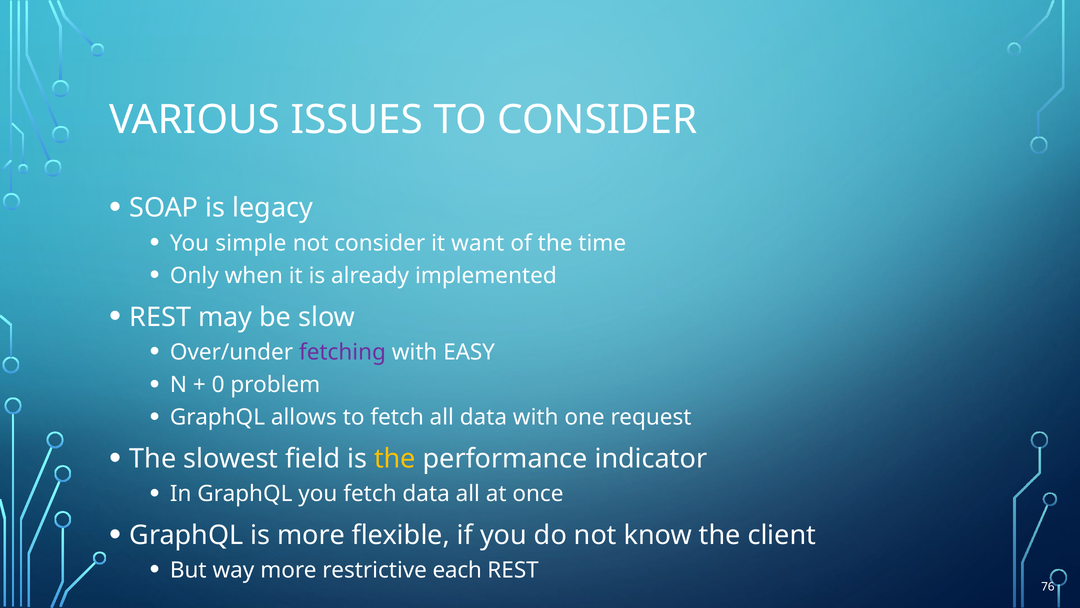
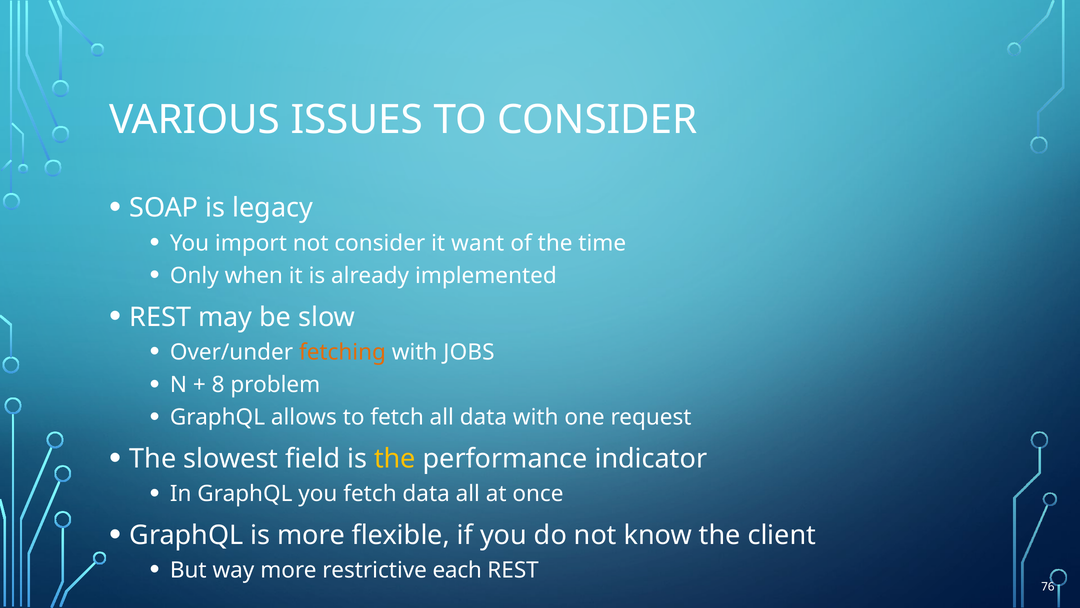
simple: simple -> import (251, 243)
fetching colour: purple -> orange (342, 352)
EASY: EASY -> JOBS (469, 352)
0: 0 -> 8 (218, 385)
